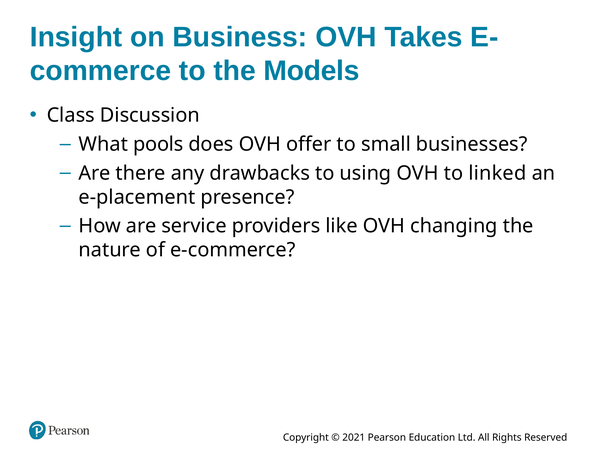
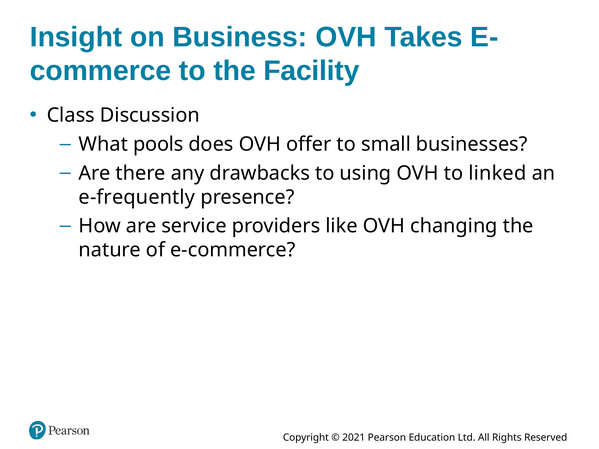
Models: Models -> Facility (311, 71)
e-placement: e-placement -> e-frequently (137, 197)
